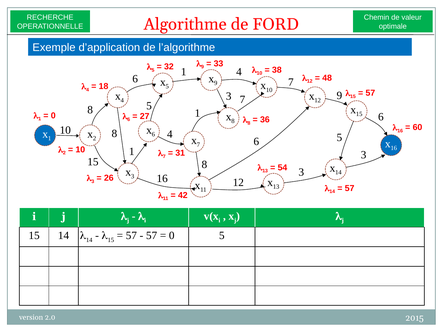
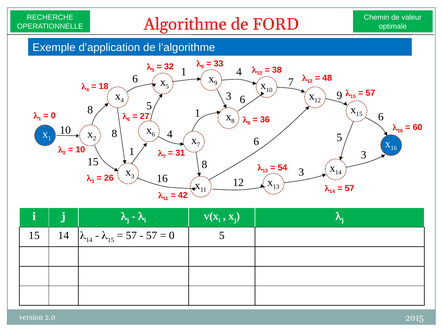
7: 7 -> 6 (242, 100)
